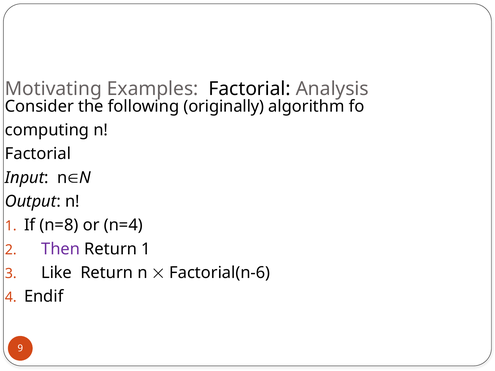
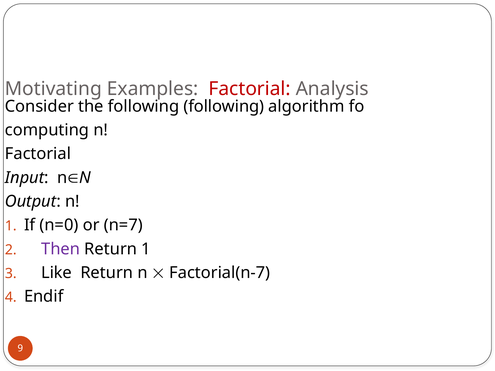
Factorial colour: black -> red (250, 89)
following originally: originally -> following (224, 106)
n=8: n=8 -> n=0 (59, 225)
n=4: n=4 -> n=7 (123, 225)
Factorial(n-6: Factorial(n-6 -> Factorial(n-7 (220, 273)
